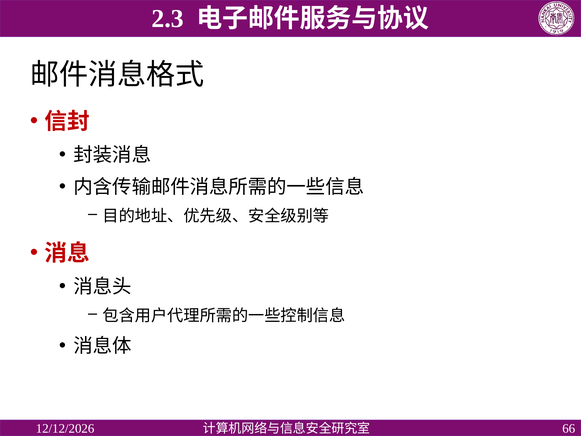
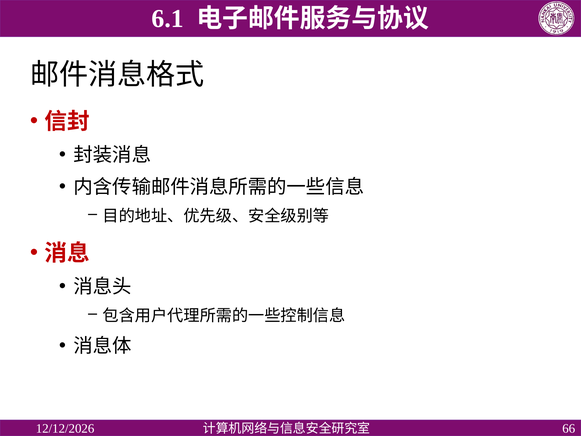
2.3: 2.3 -> 6.1 (168, 19)
